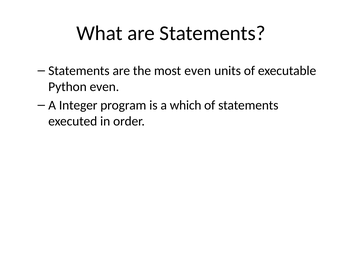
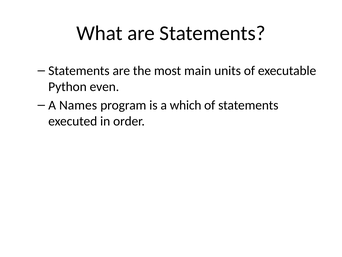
most even: even -> main (198, 70)
Integer: Integer -> Names (78, 105)
